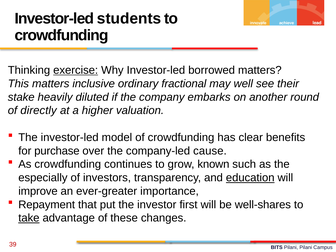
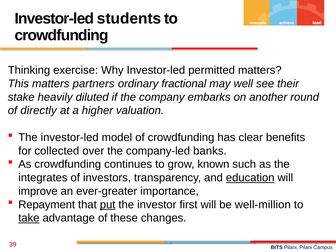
exercise underline: present -> none (76, 70)
borrowed: borrowed -> permitted (212, 70)
inclusive: inclusive -> partners (94, 84)
purchase: purchase -> collected (57, 151)
cause: cause -> banks (210, 151)
especially: especially -> integrates (43, 178)
put underline: none -> present (108, 205)
well‐shares: well‐shares -> well‐million (263, 205)
